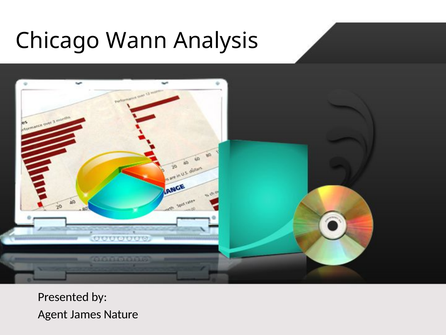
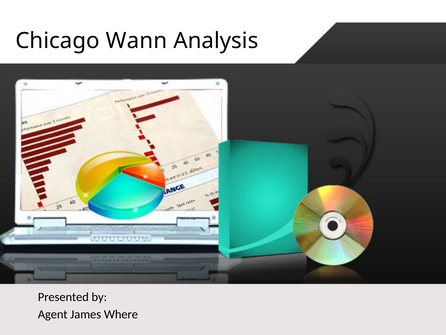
Nature: Nature -> Where (121, 314)
